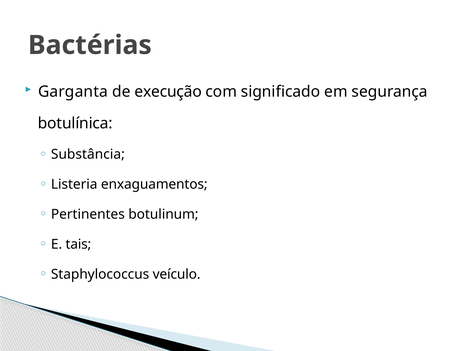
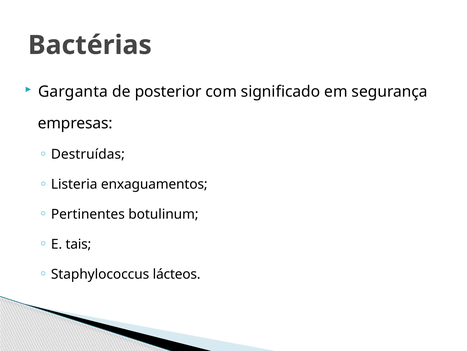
execução: execução -> posterior (168, 91)
botulínica: botulínica -> empresas (75, 123)
Substância: Substância -> Destruídas (88, 154)
veículo: veículo -> lácteos (177, 274)
